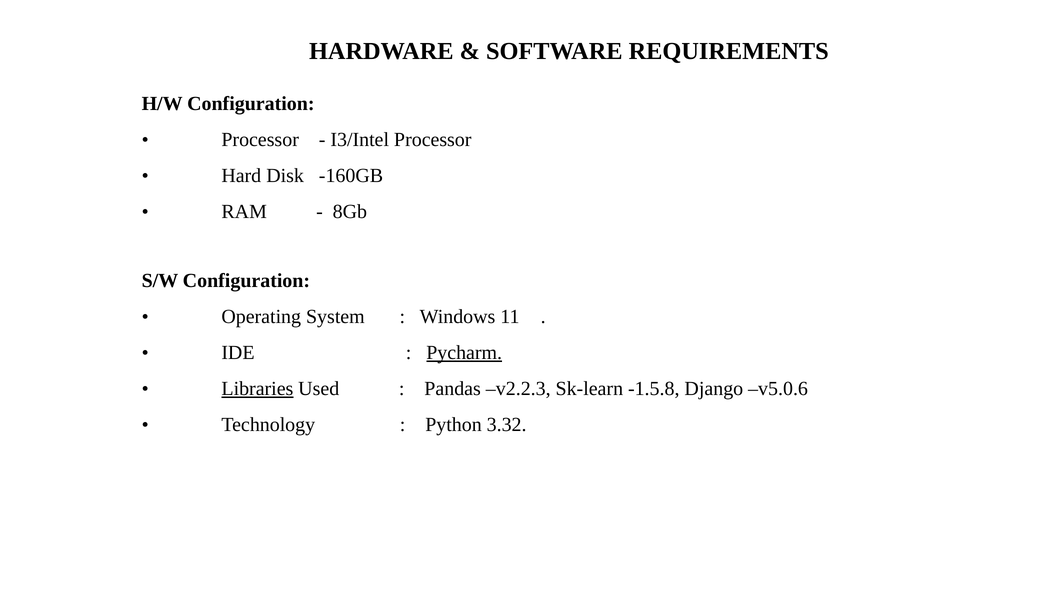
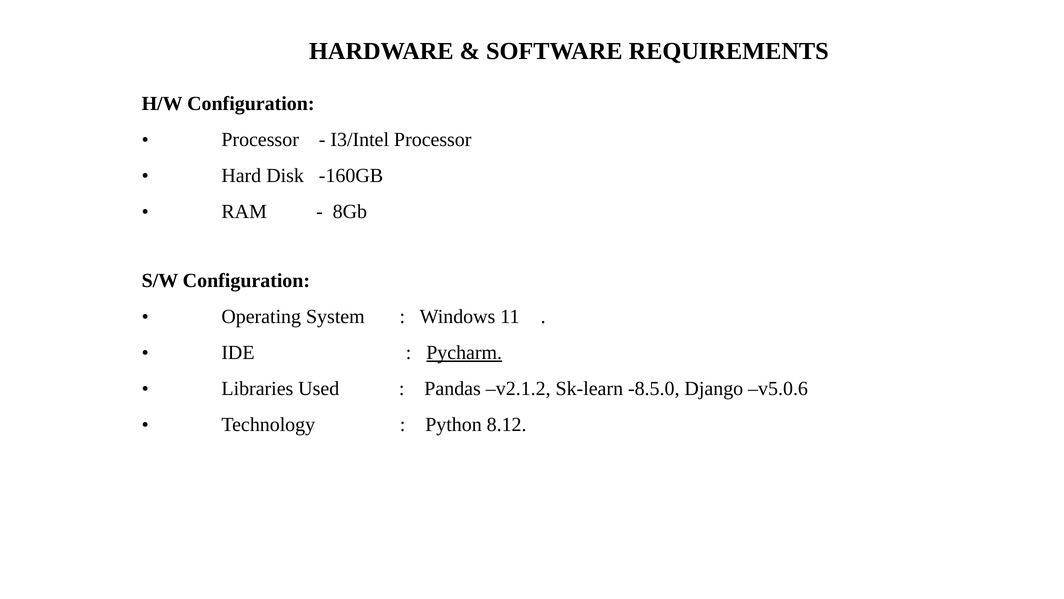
Libraries underline: present -> none (257, 388)
v2.2.3: v2.2.3 -> v2.1.2 (518, 388)
-1.5.8: -1.5.8 -> -8.5.0 (654, 388)
3.32: 3.32 -> 8.12 (507, 424)
